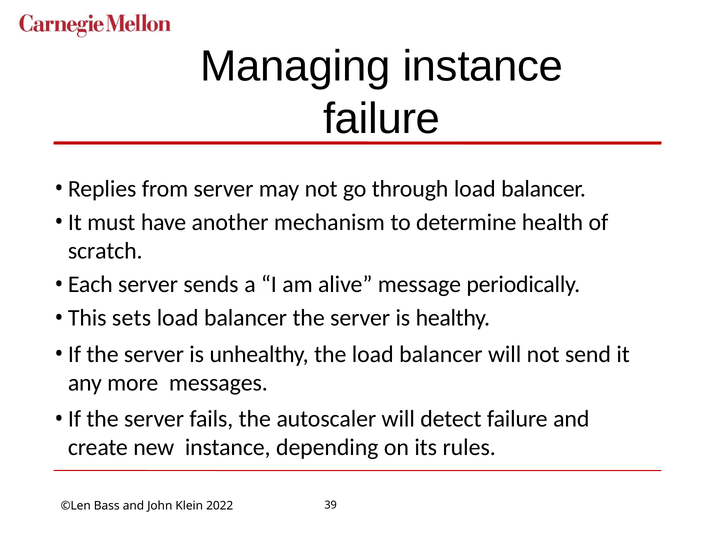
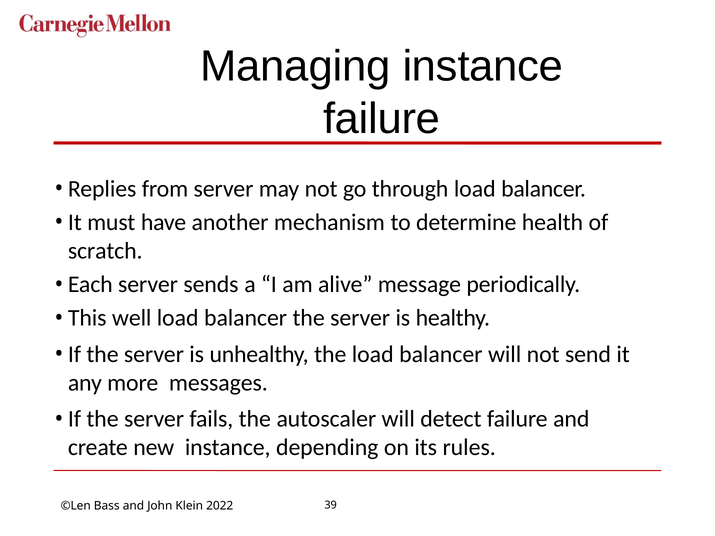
sets: sets -> well (132, 318)
